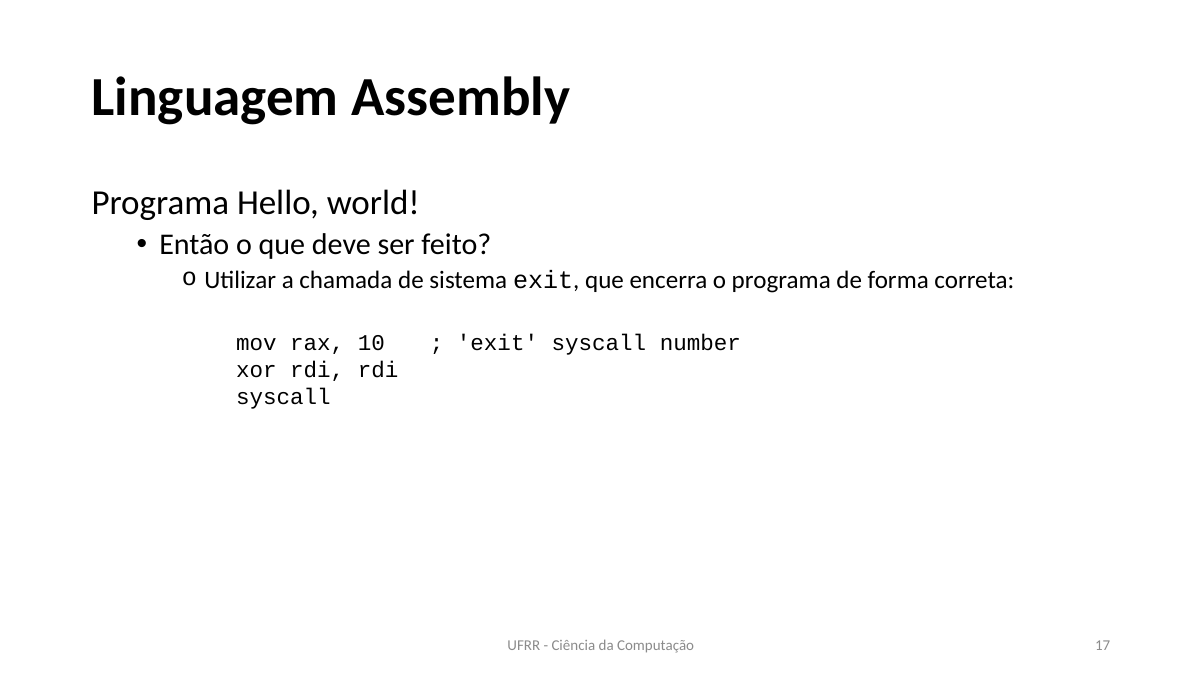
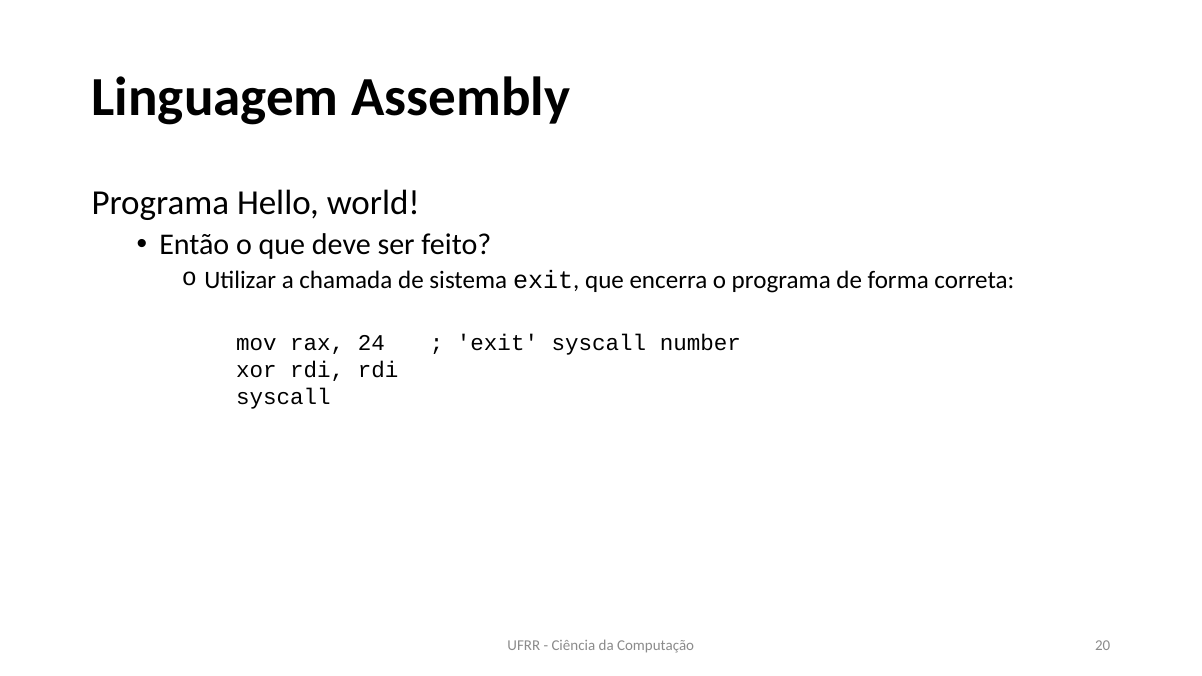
10: 10 -> 24 (371, 343)
17: 17 -> 20 (1103, 646)
